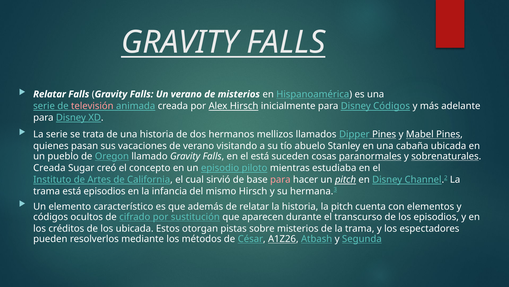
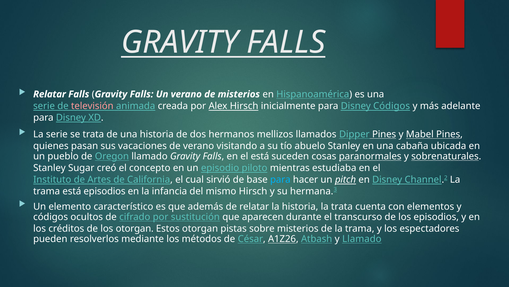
Creada: Creada -> Stanley (49, 168)
para colour: pink -> light blue (280, 179)
la pitch: pitch -> trata (342, 206)
los ubicada: ubicada -> otorgan (135, 228)
y Segunda: Segunda -> Llamado (362, 238)
